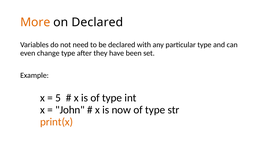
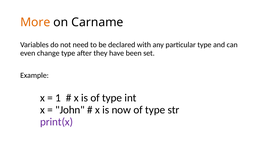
on Declared: Declared -> Carname (97, 22)
5: 5 -> 1 (58, 98)
print(x colour: orange -> purple (57, 122)
